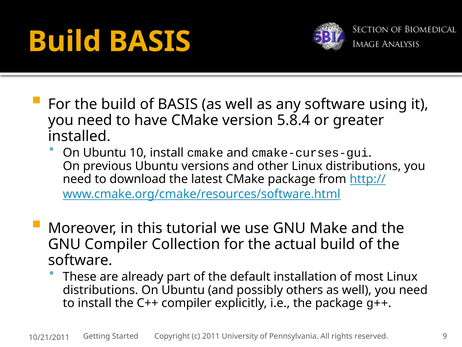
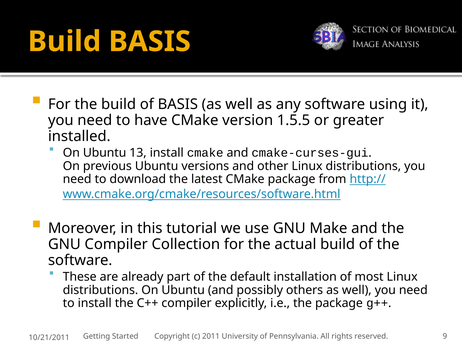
5.8.4: 5.8.4 -> 1.5.5 (294, 120)
10: 10 -> 13 (138, 153)
